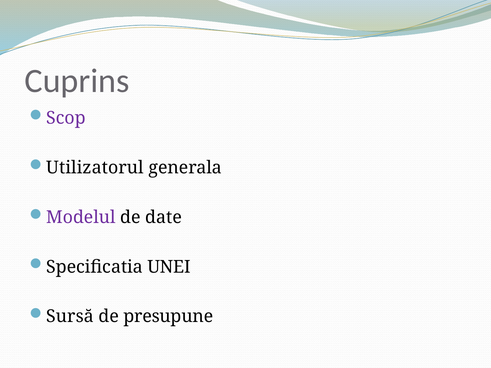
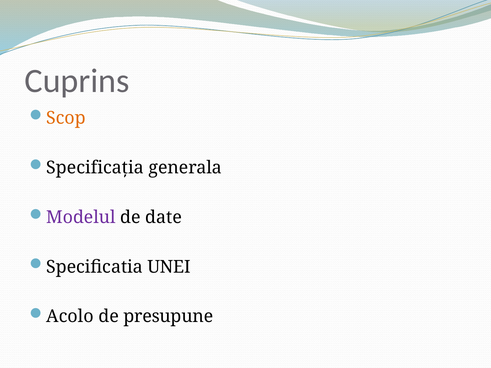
Scop colour: purple -> orange (66, 118)
Utilizatorul: Utilizatorul -> Specificația (95, 168)
Sursă: Sursă -> Acolo (70, 317)
